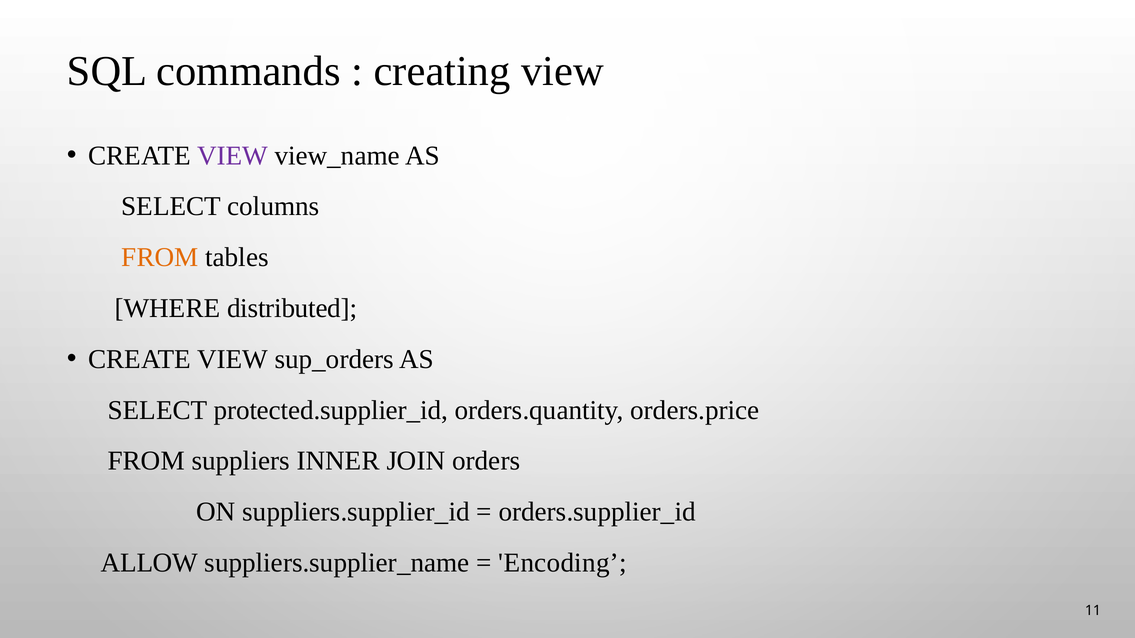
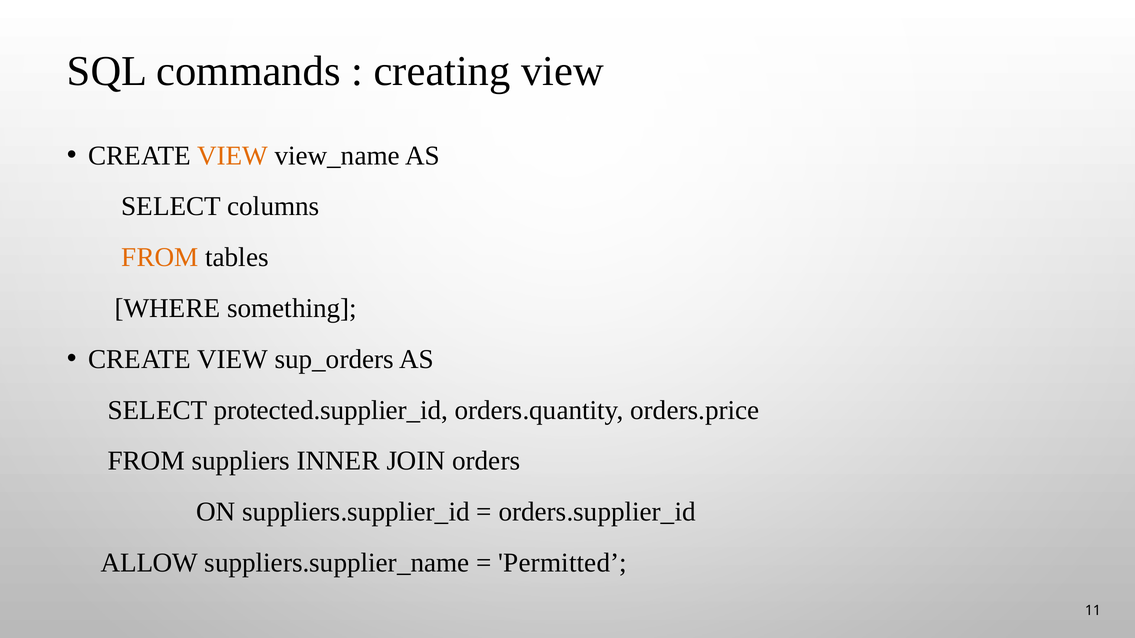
VIEW colour: purple -> orange (233, 156)
distributed: distributed -> something (292, 308)
Encoding: Encoding -> Permitted (563, 563)
